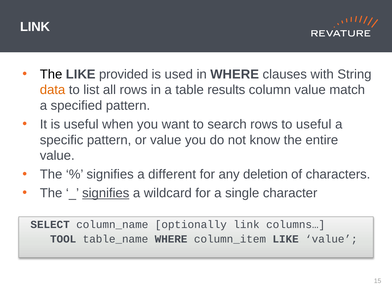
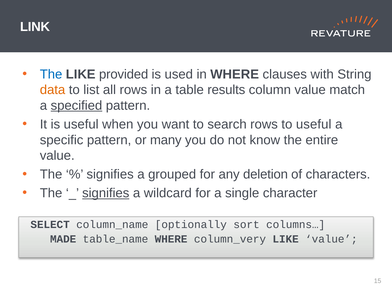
The colour: black -> blue (51, 74)
specified underline: none -> present (76, 106)
or value: value -> many (166, 140)
different: different -> grouped (172, 174)
optionally link: link -> sort (247, 225)
TOOL: TOOL -> MADE (63, 239)
column_item: column_item -> column_very (230, 239)
